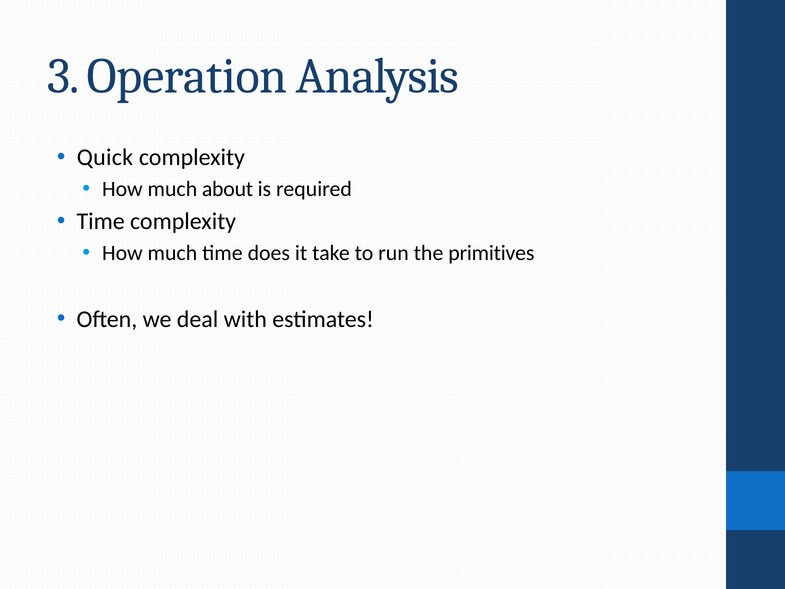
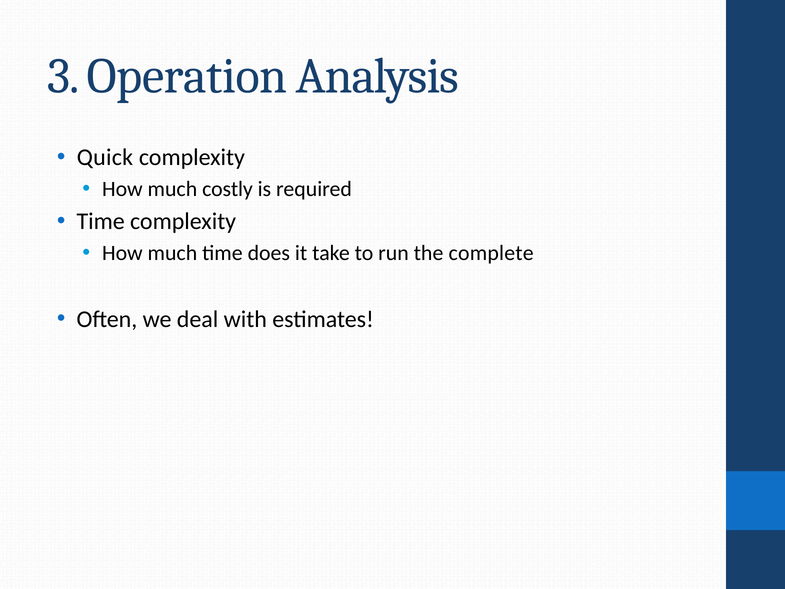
about: about -> costly (227, 189)
primitives: primitives -> complete (491, 253)
